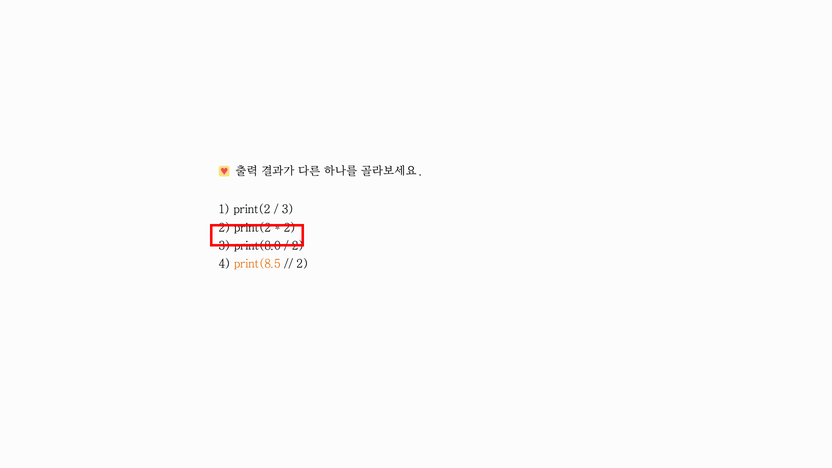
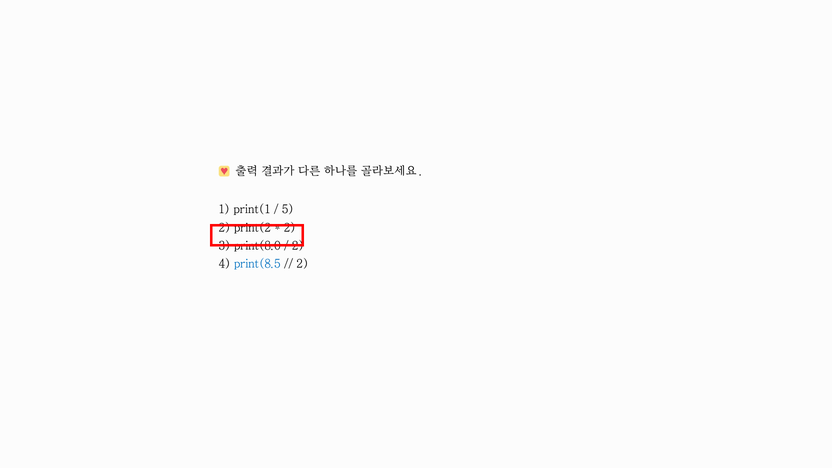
1 print(2: print(2 -> print(1 (252, 209)
3: 3 -> 5 (288, 209)
print(8.5 colour: orange -> blue (257, 263)
